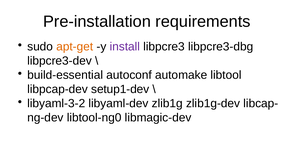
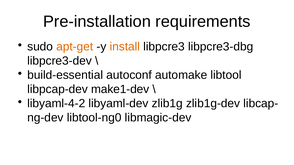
install colour: purple -> orange (125, 47)
setup1-dev: setup1-dev -> make1-dev (120, 89)
libyaml-3-2: libyaml-3-2 -> libyaml-4-2 (56, 104)
